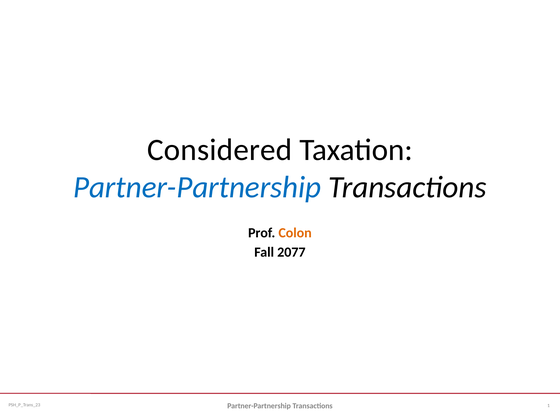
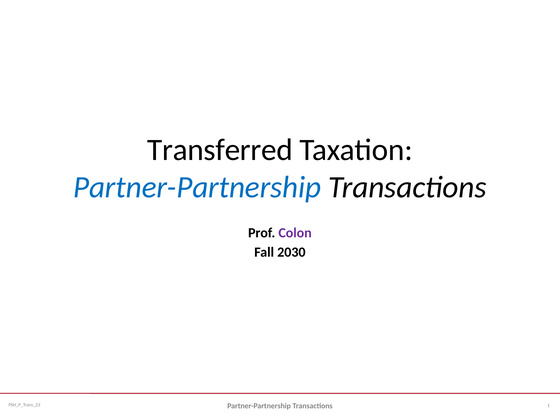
Considered: Considered -> Transferred (220, 150)
Colon colour: orange -> purple (295, 233)
2077: 2077 -> 2030 (291, 252)
